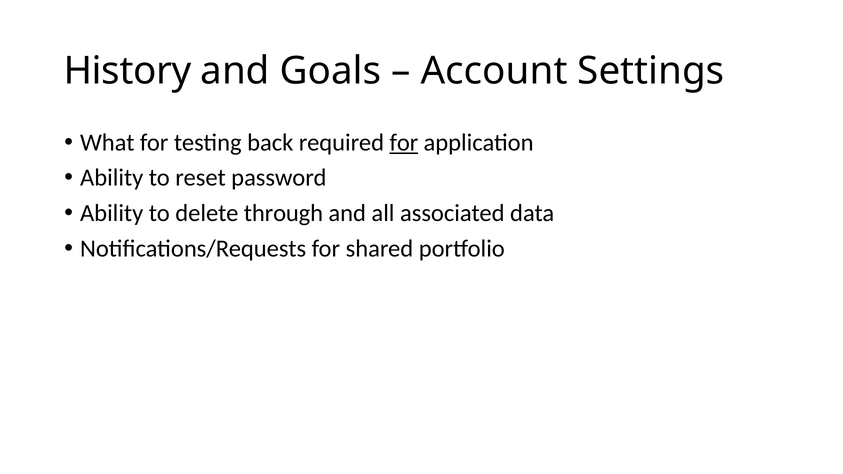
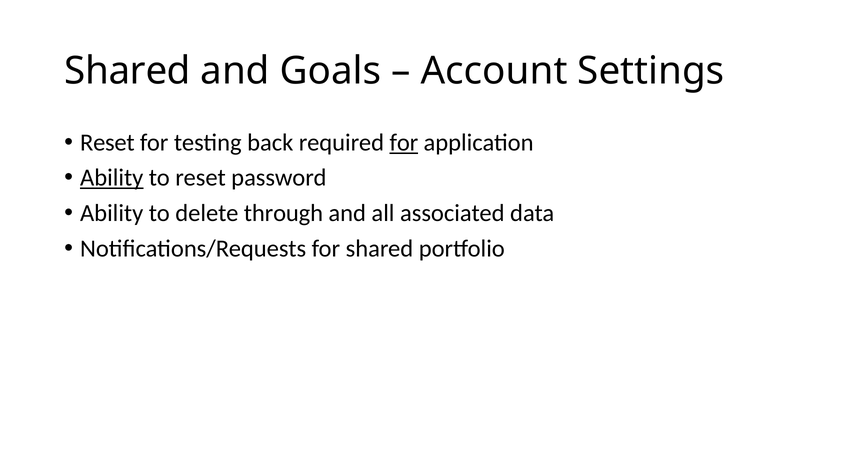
History: History -> Shared (127, 71)
What: What -> Reset (107, 143)
Ability underline: none -> present (112, 178)
